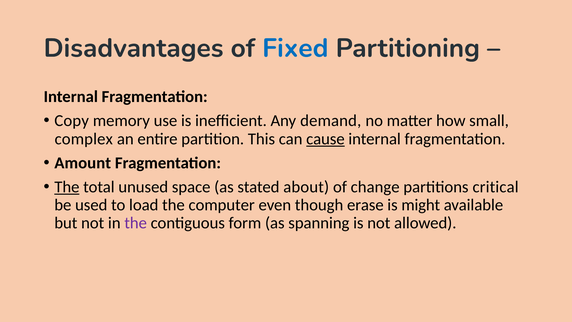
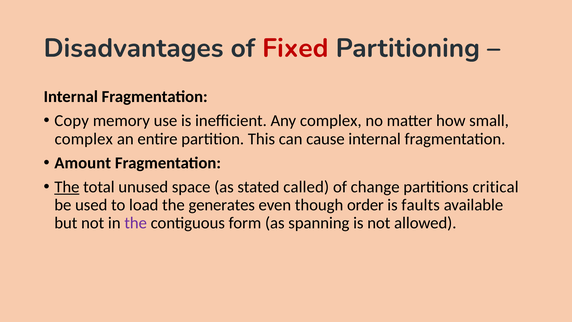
Fixed colour: blue -> red (295, 48)
Any demand: demand -> complex (331, 121)
cause underline: present -> none (325, 139)
about: about -> called (306, 187)
computer: computer -> generates (222, 205)
erase: erase -> order (365, 205)
might: might -> faults (421, 205)
